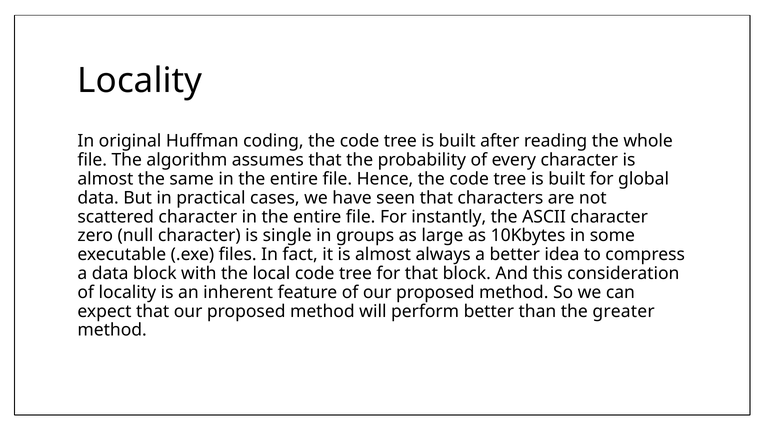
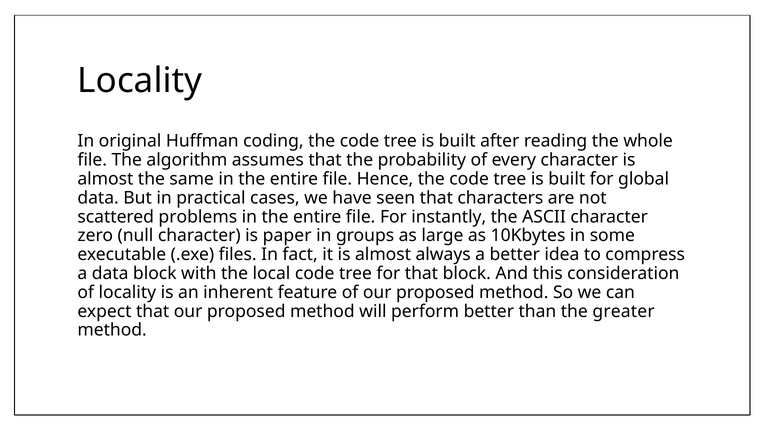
scattered character: character -> problems (198, 217)
single: single -> paper (287, 236)
